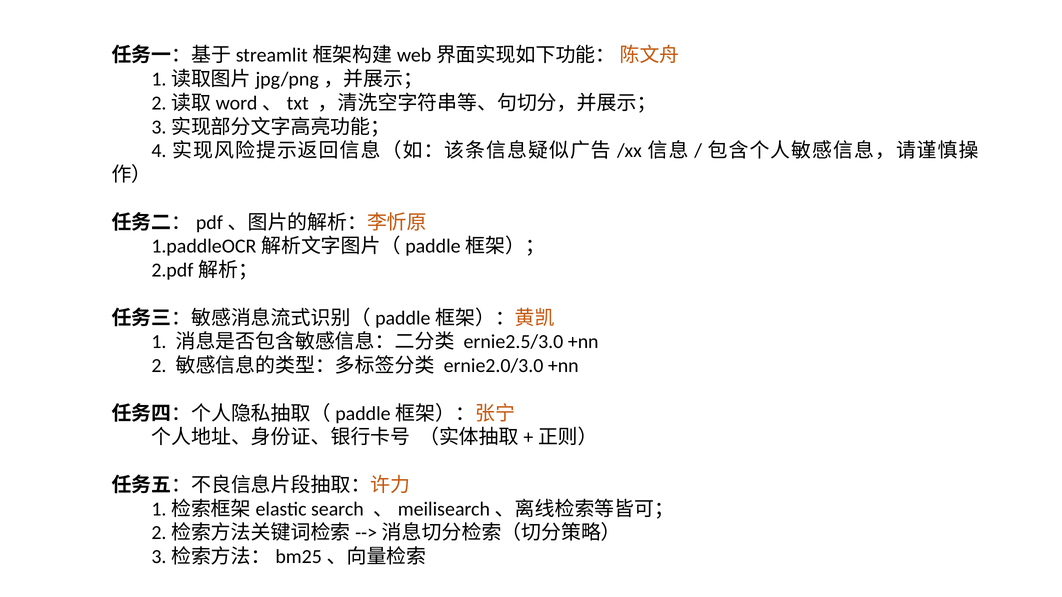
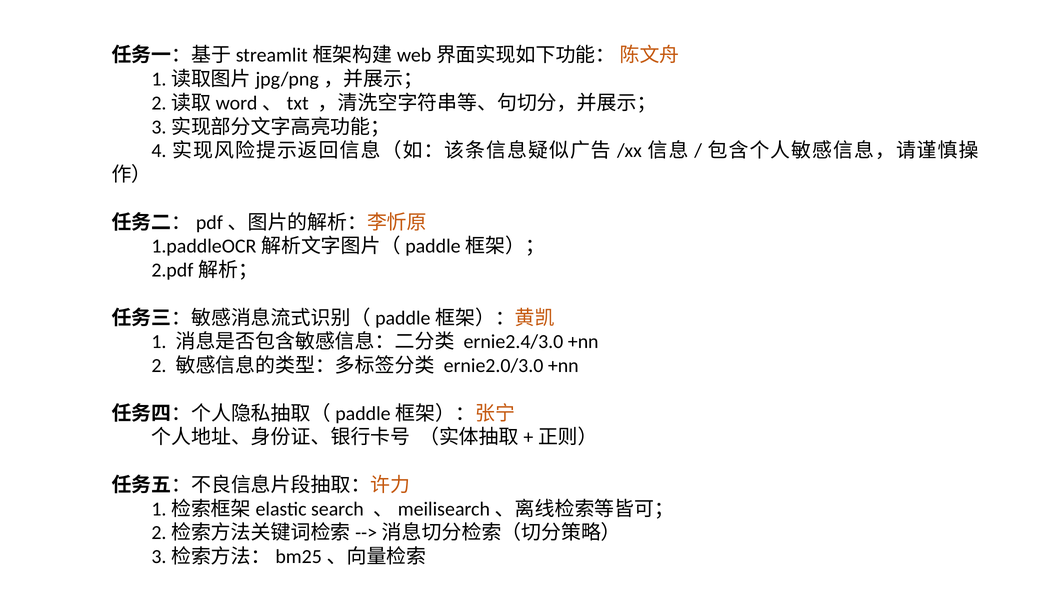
ernie2.5/3.0: ernie2.5/3.0 -> ernie2.4/3.0 (513, 342)
